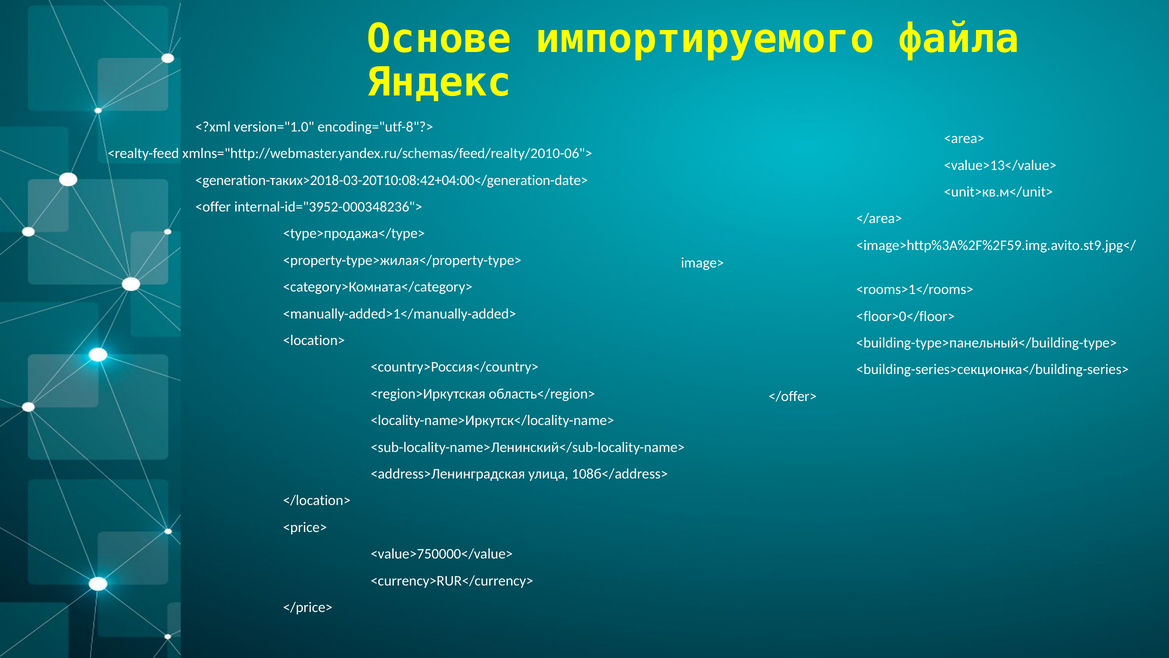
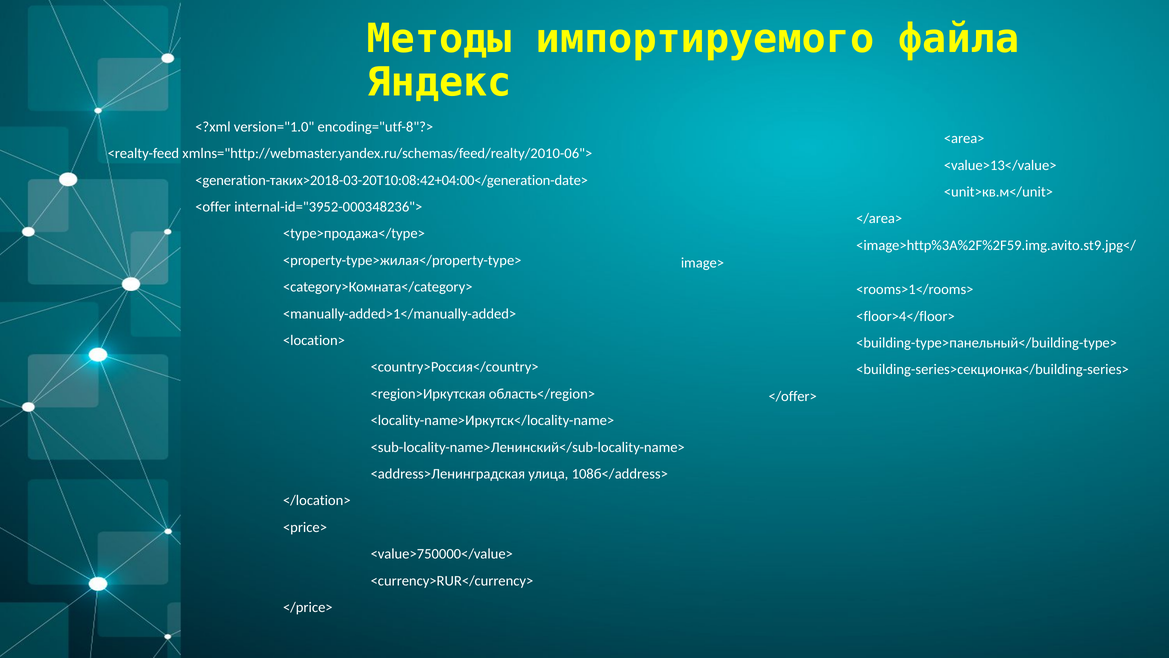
Основе: Основе -> Методы (439, 39)
<floor>0</floor>: <floor>0</floor> -> <floor>4</floor> (906, 316)
